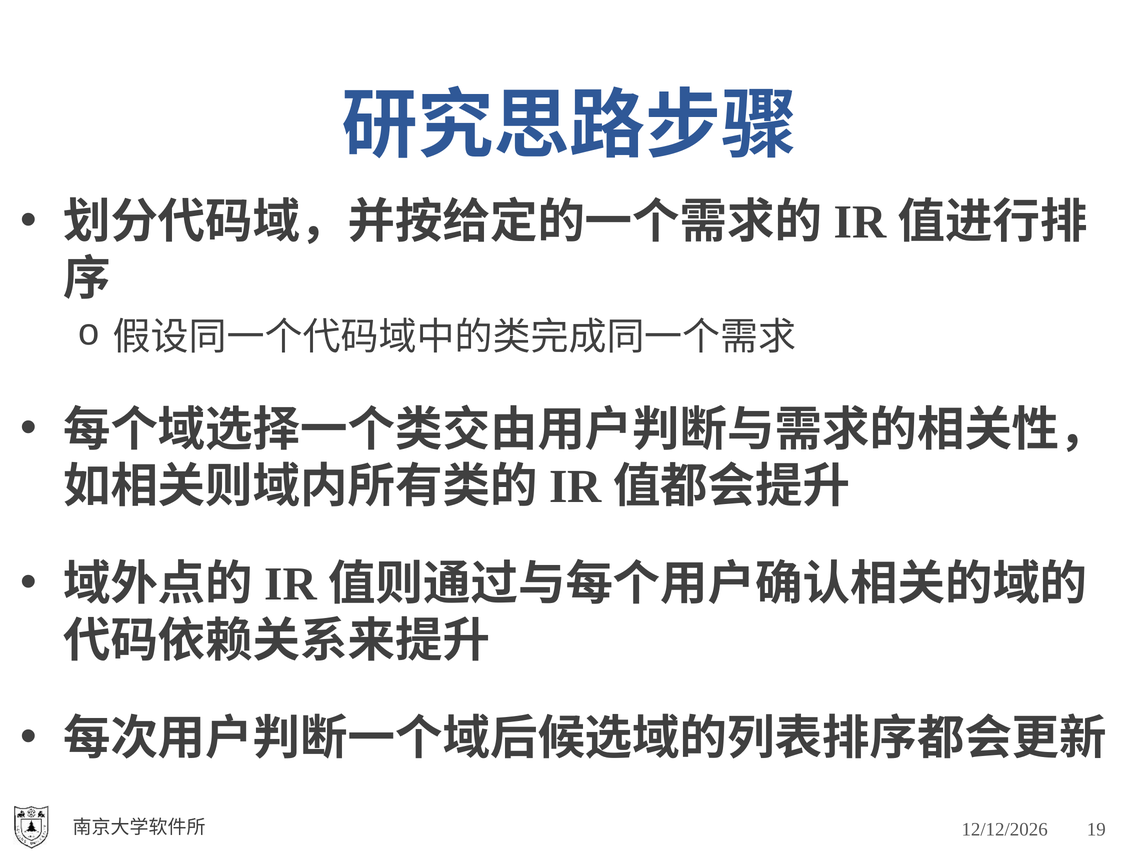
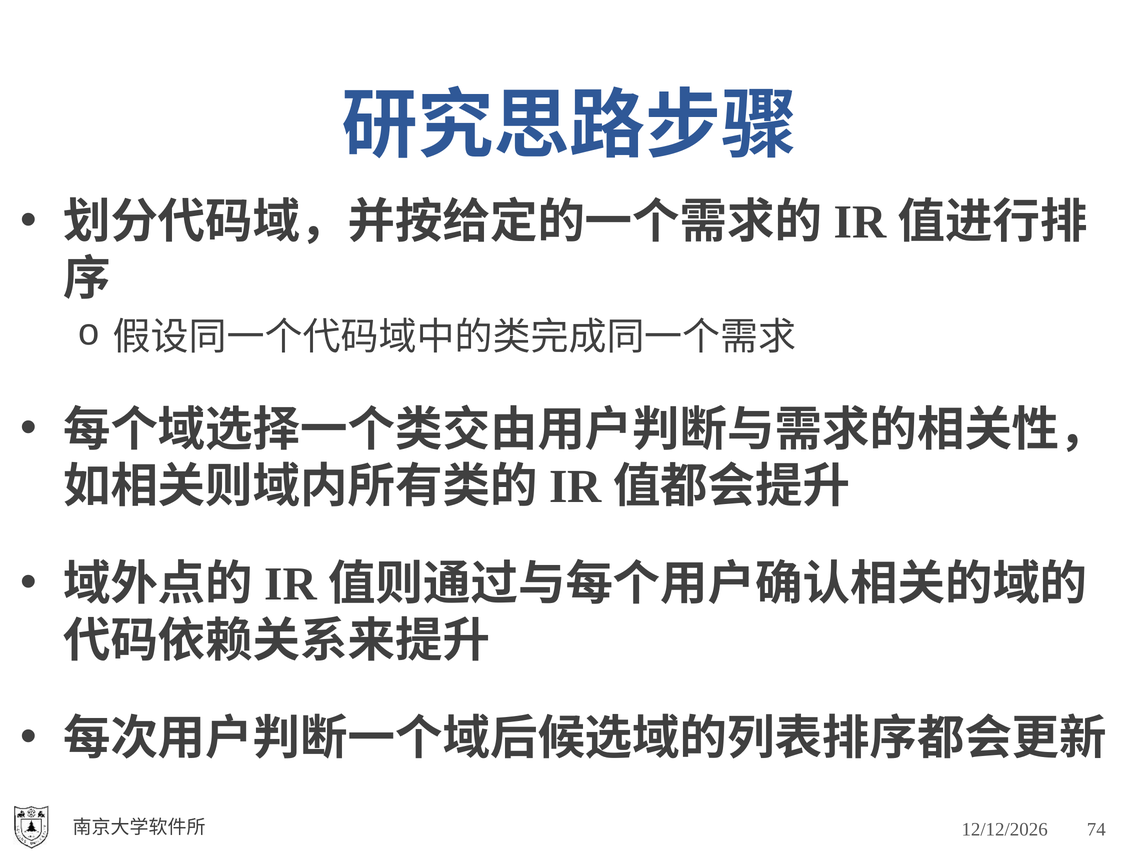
19: 19 -> 74 (1096, 830)
